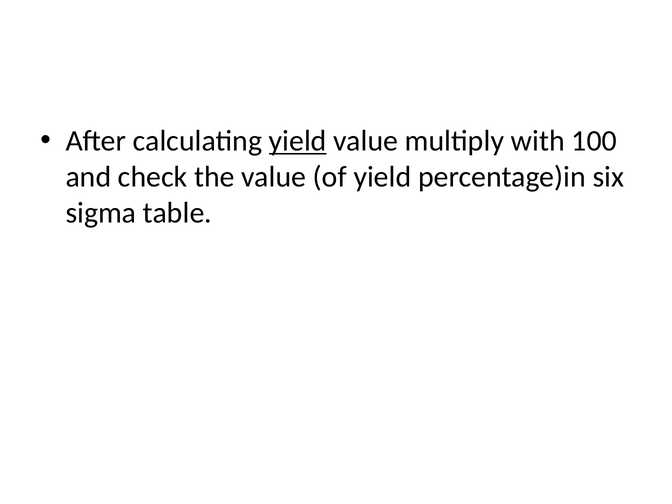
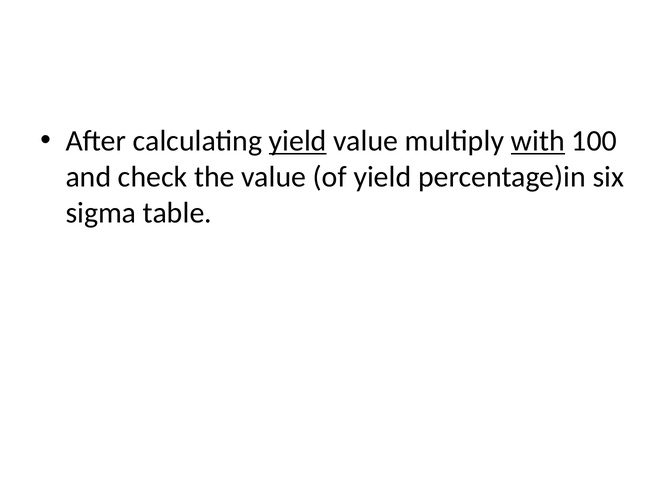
with underline: none -> present (538, 141)
